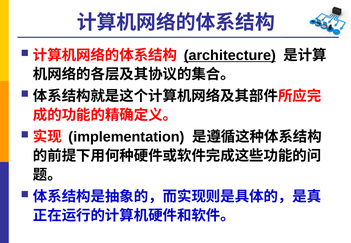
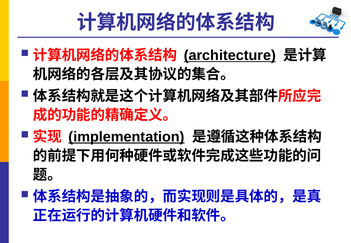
implementation underline: none -> present (126, 137)
